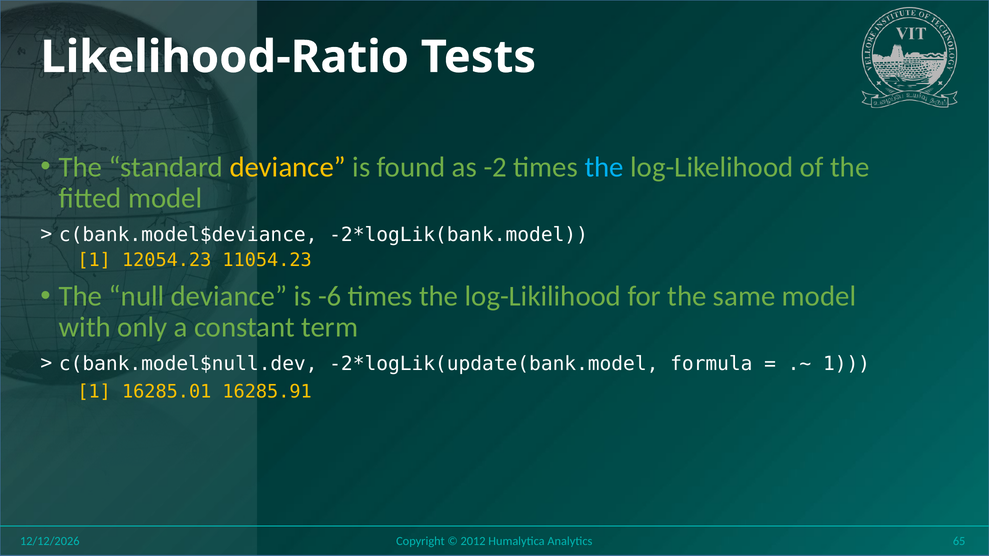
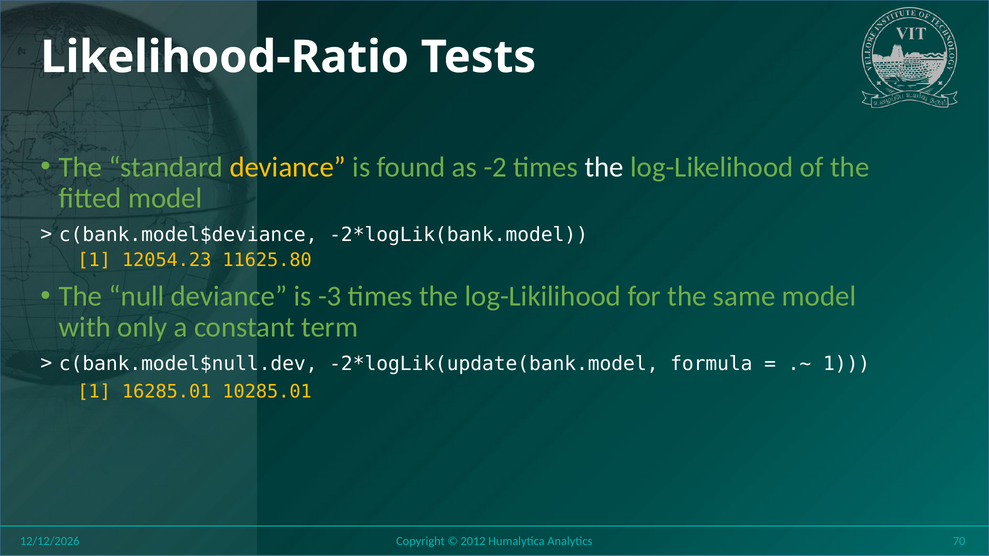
the colour: light blue -> white (604, 167)
11054.23: 11054.23 -> 11625.80 (267, 260)
-6: -6 -> -3 (330, 296)
16285.91: 16285.91 -> 10285.01 (267, 392)
65: 65 -> 70 (959, 542)
